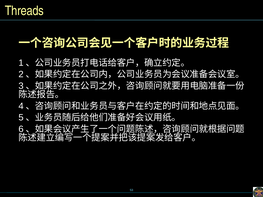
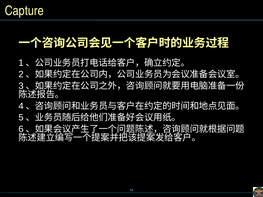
Threads: Threads -> Capture (24, 11)
